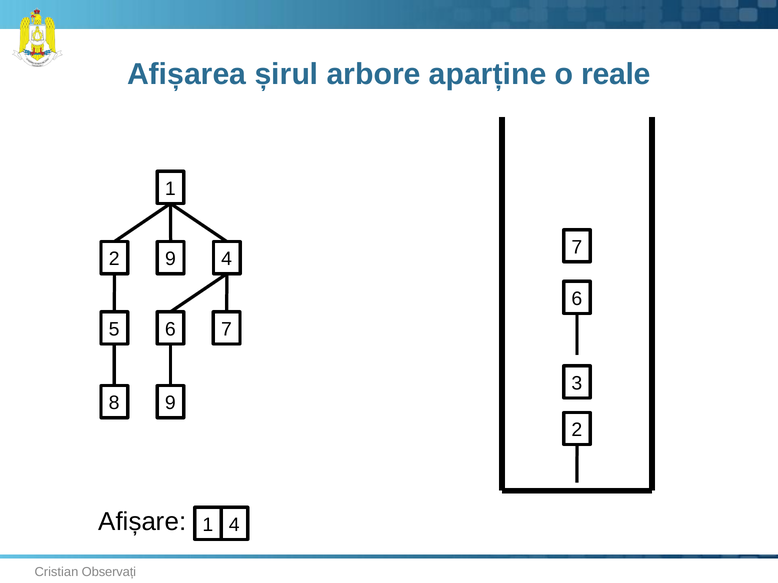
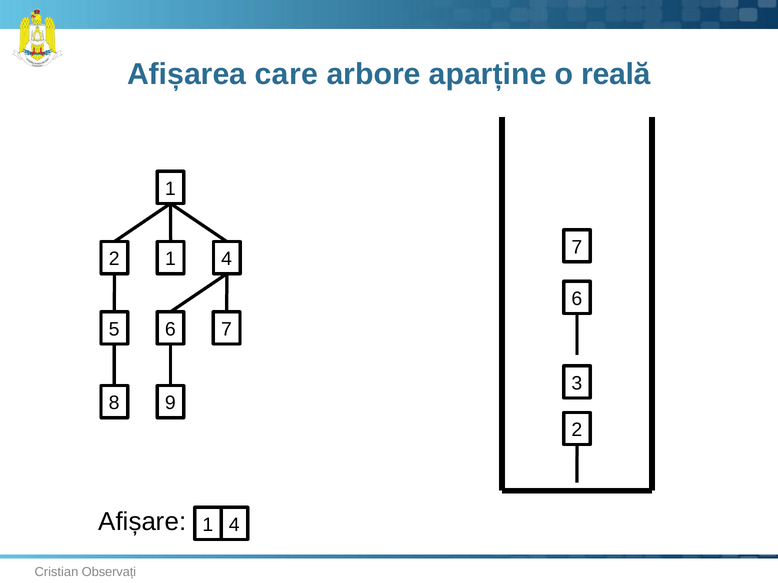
șirul: șirul -> care (286, 74)
reale: reale -> reală (616, 74)
2 9: 9 -> 1 (170, 259)
